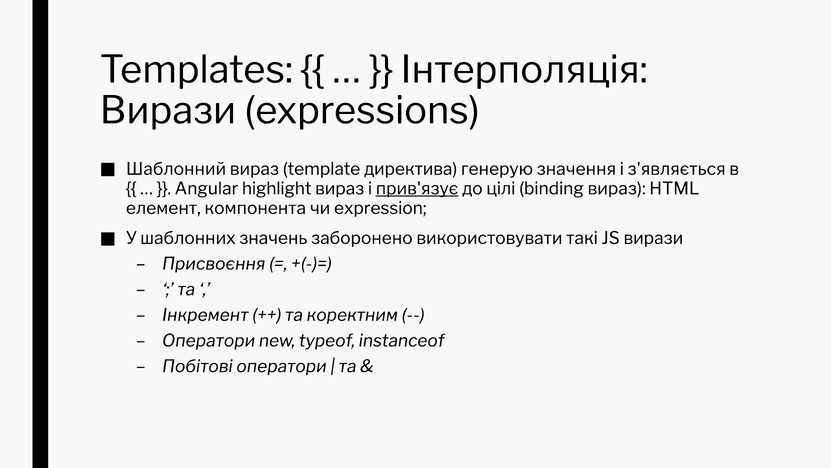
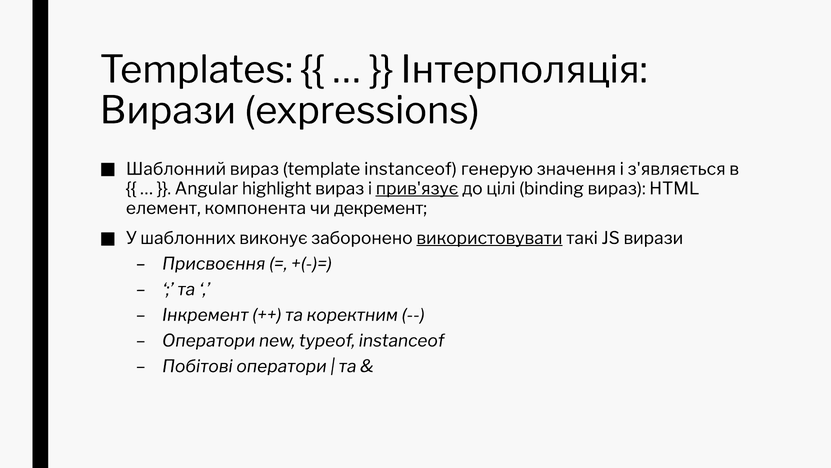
template директива: директива -> instanceof (411, 169)
expression: expression -> декремент (380, 208)
значень: значень -> виконує (273, 238)
використовувати underline: none -> present (489, 238)
